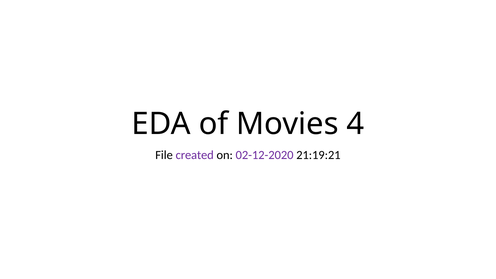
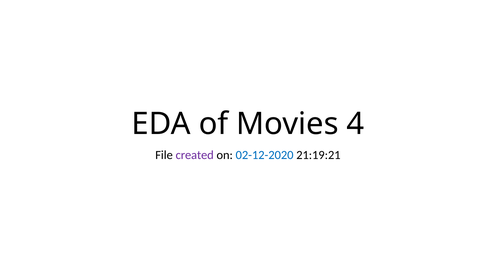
02-12-2020 colour: purple -> blue (265, 155)
